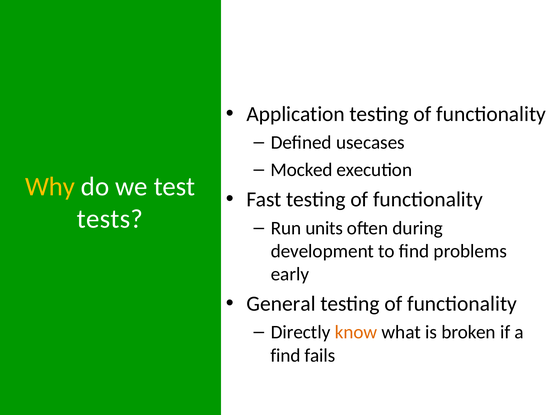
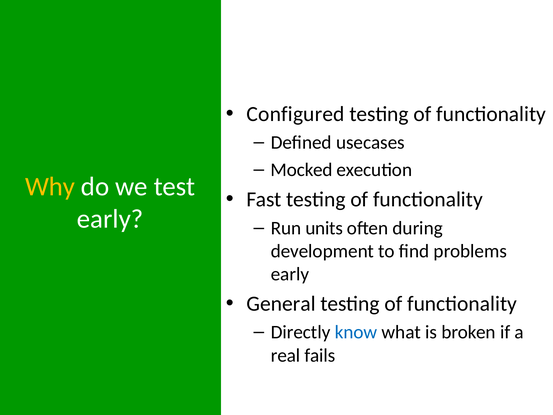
Application: Application -> Configured (296, 114)
tests: tests -> early (110, 219)
know colour: orange -> blue (356, 332)
find: find -> real (286, 355)
